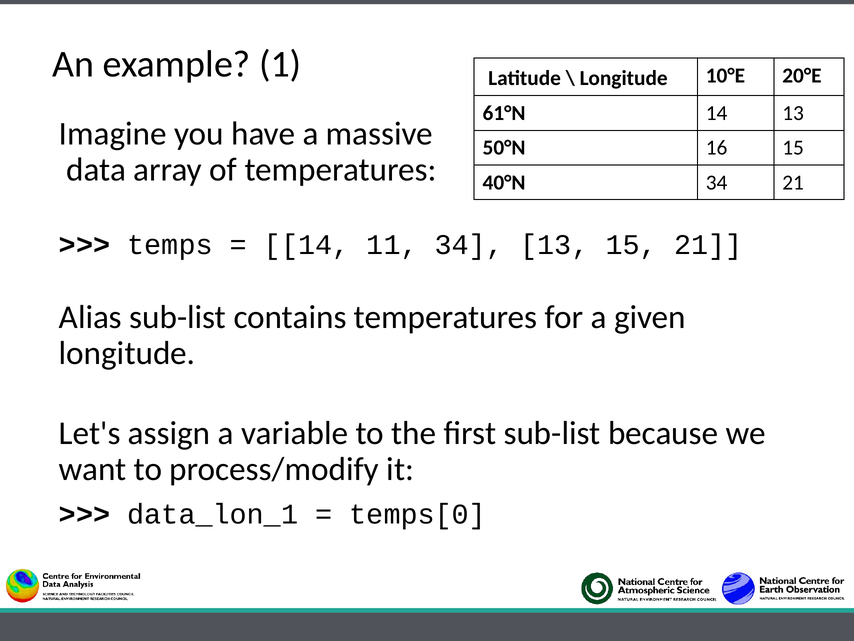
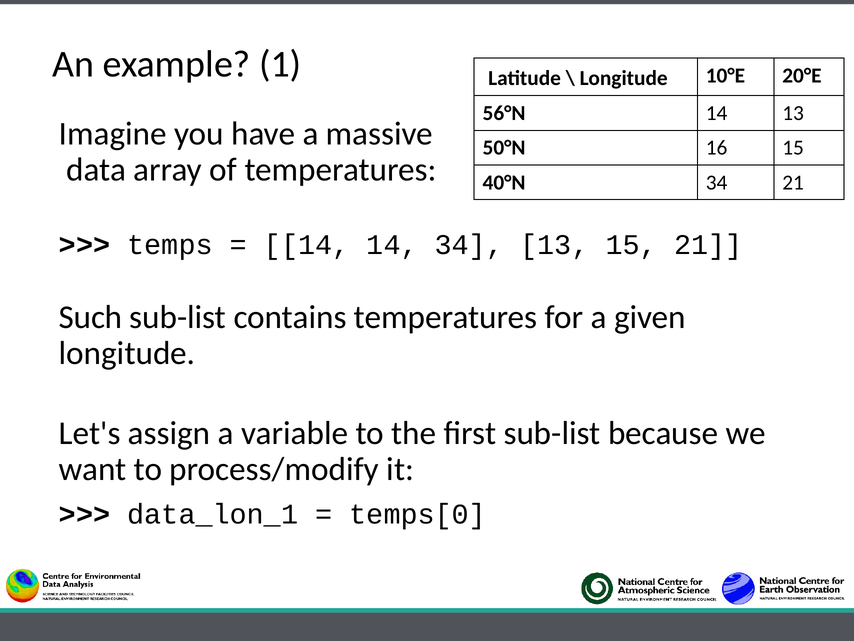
61°N: 61°N -> 56°N (504, 113)
14 11: 11 -> 14 (392, 245)
Alias: Alias -> Such (91, 317)
